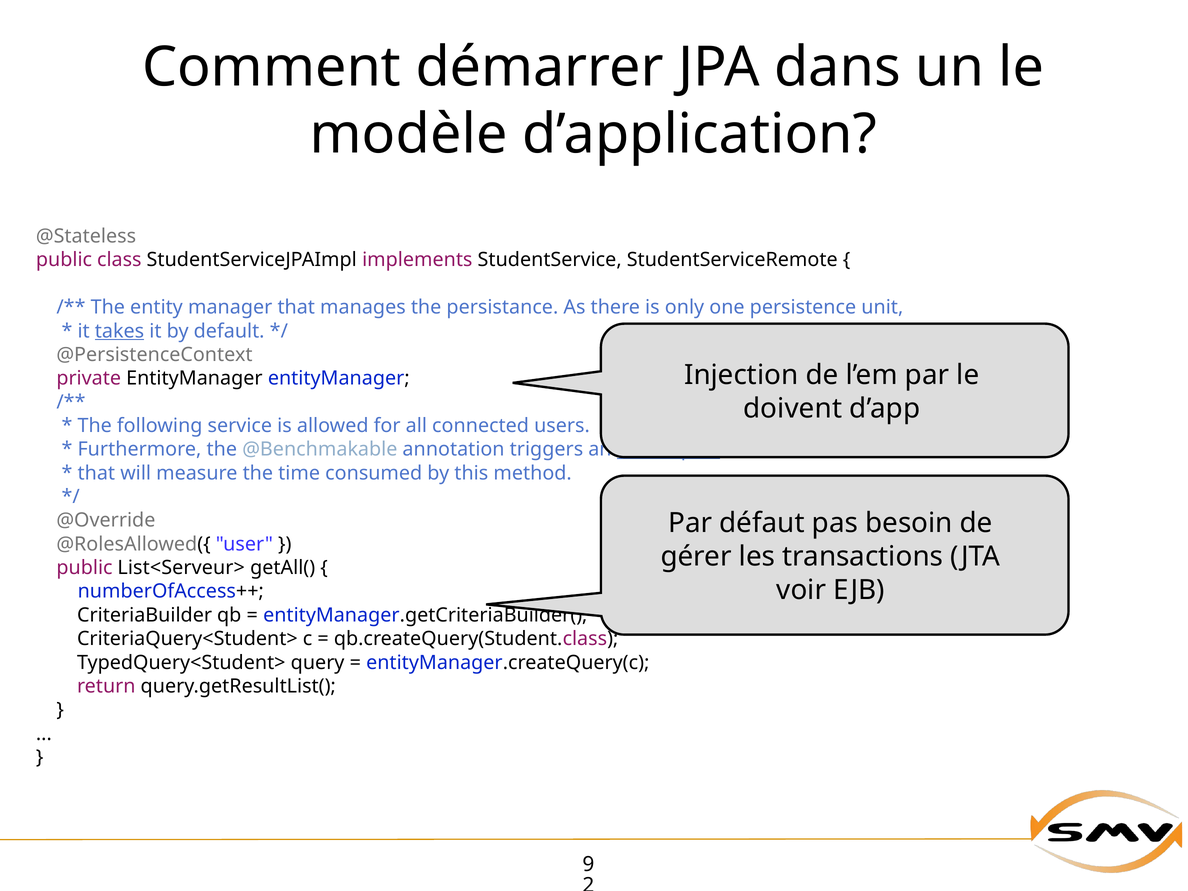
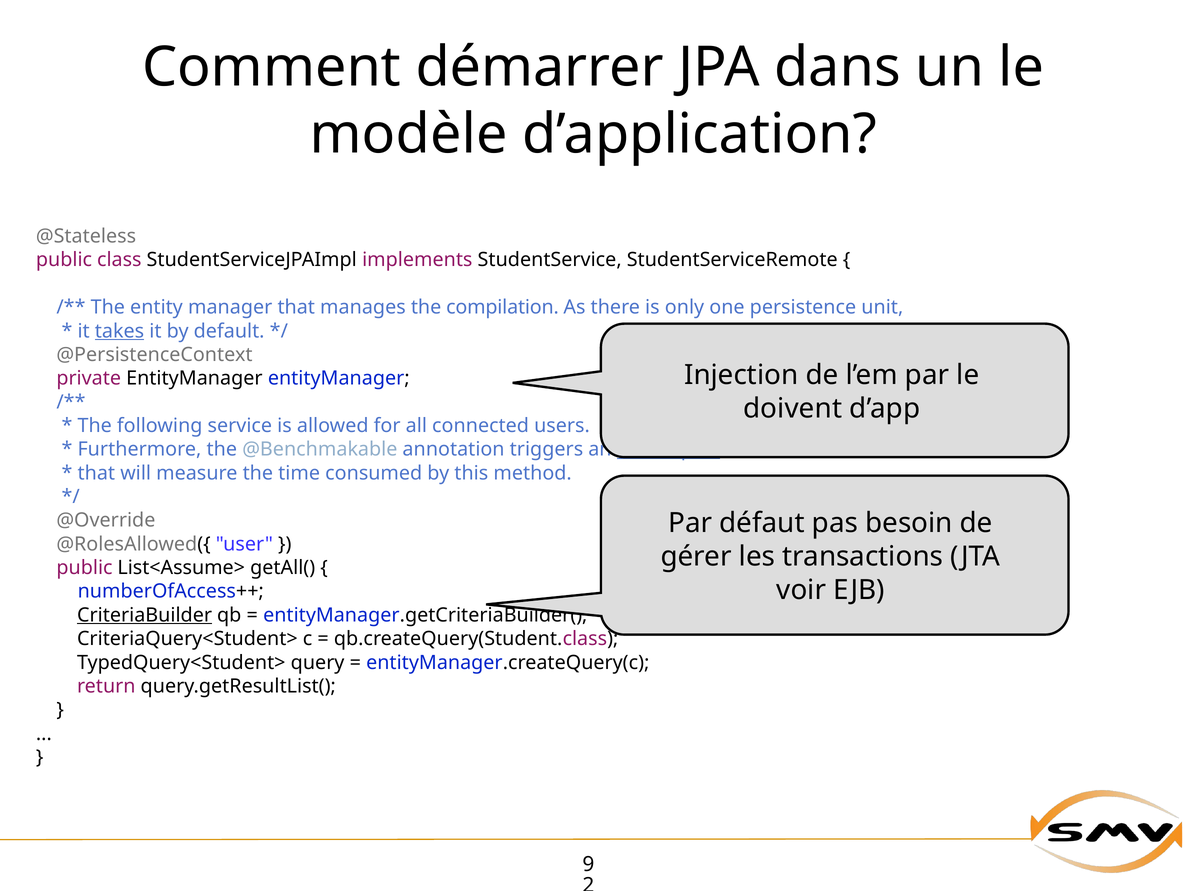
persistance: persistance -> compilation (502, 307)
List<Serveur>: List<Serveur> -> List<Assume> (181, 568)
CriteriaBuilder underline: none -> present (145, 615)
